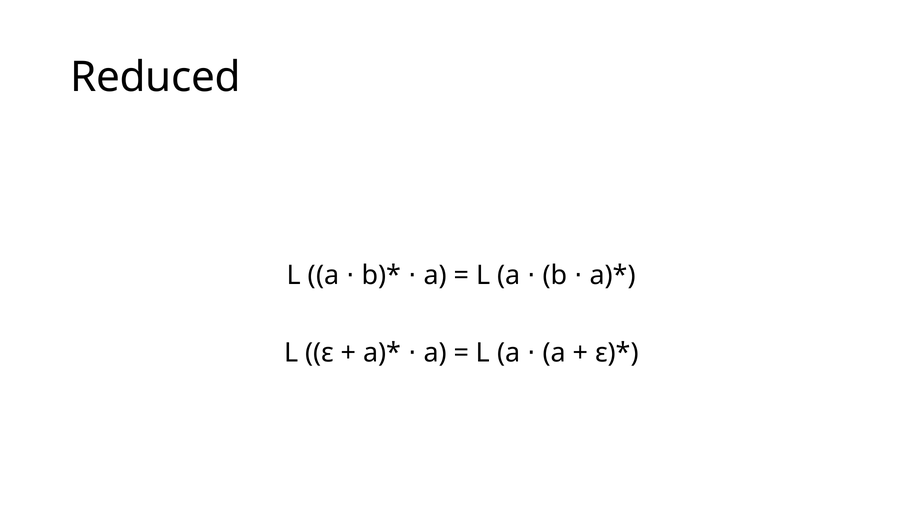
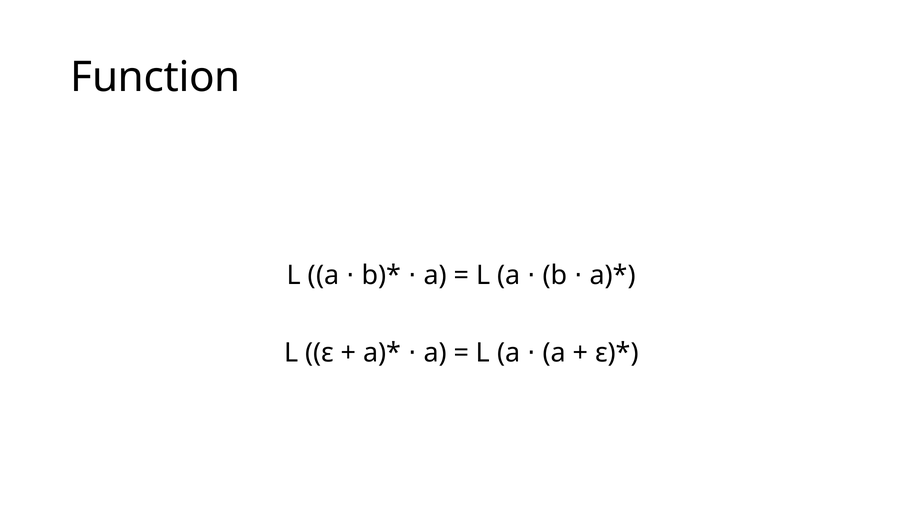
Reduced: Reduced -> Function (155, 78)
